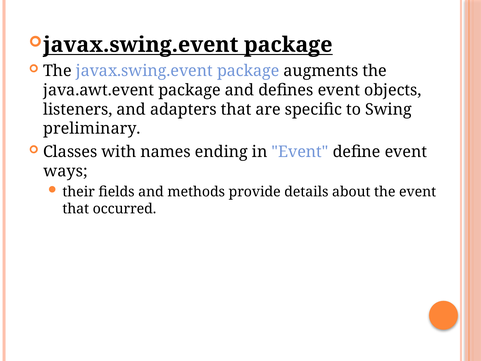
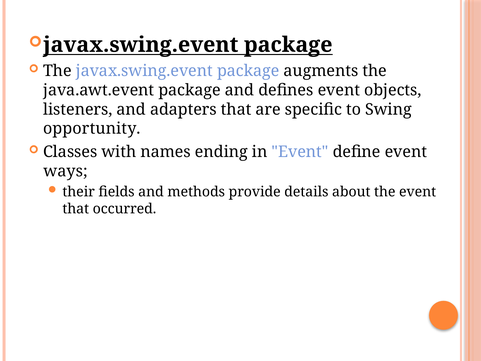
preliminary: preliminary -> opportunity (92, 129)
